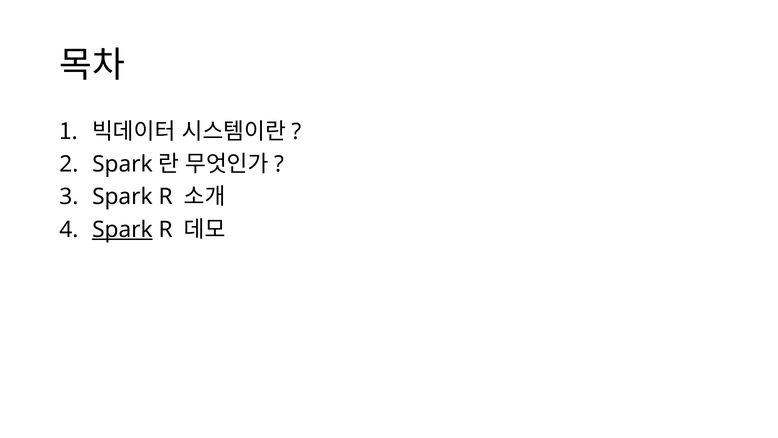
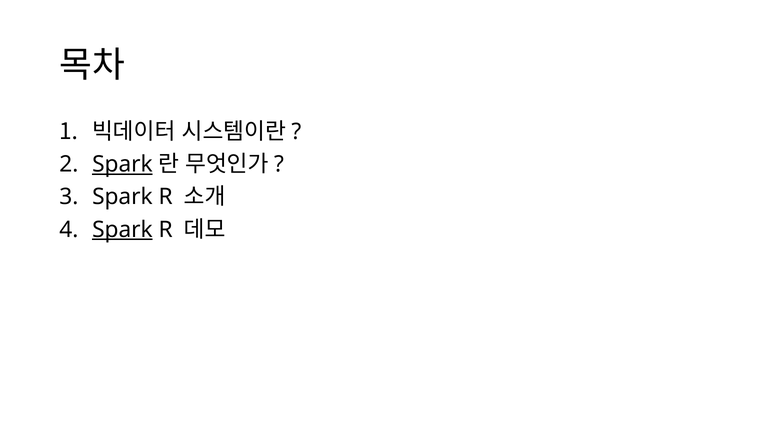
Spark underline: none -> present (122, 164)
